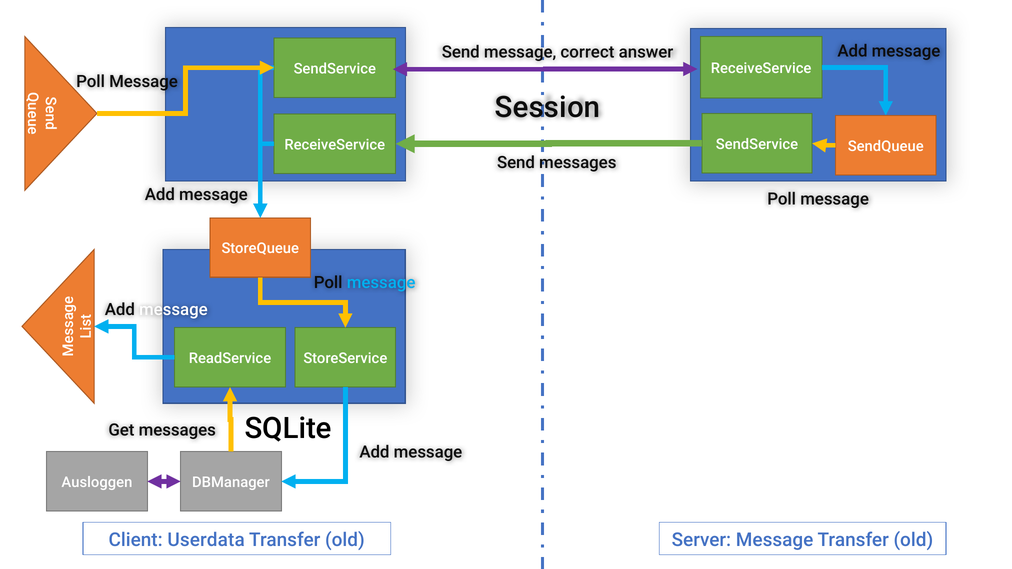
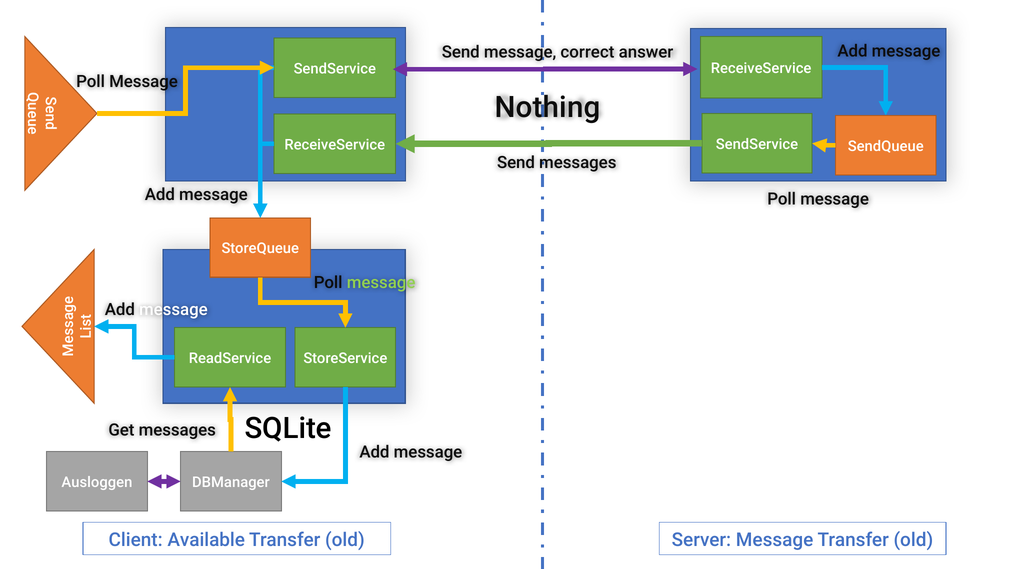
Session: Session -> Nothing (548, 108)
message colour: light blue -> light green (381, 283)
Userdata: Userdata -> Available (206, 540)
